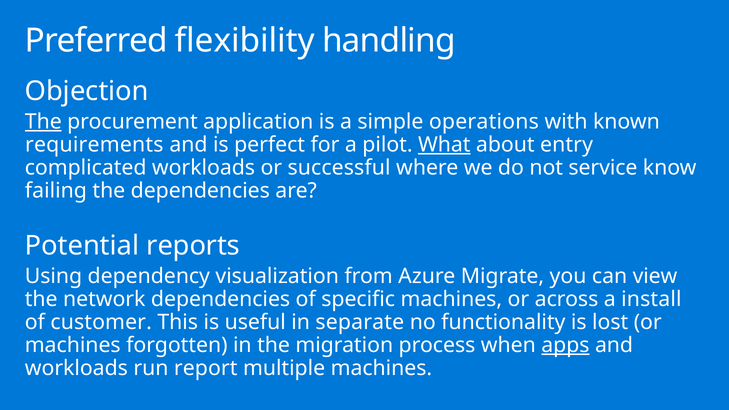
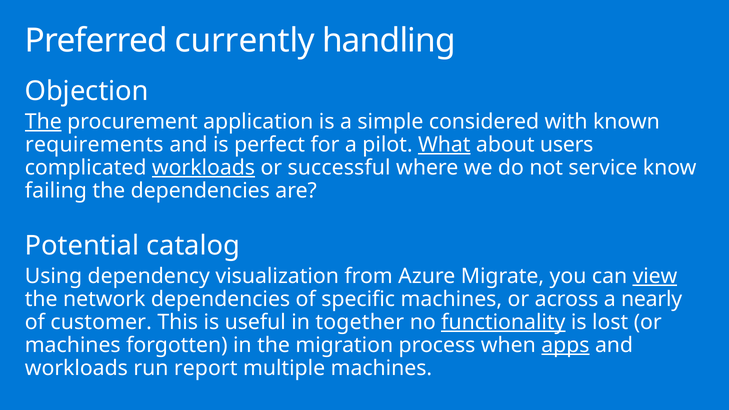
flexibility: flexibility -> currently (245, 41)
operations: operations -> considered (484, 122)
entry: entry -> users (567, 145)
workloads underline: none -> present (203, 168)
reports: reports -> catalog (193, 246)
view underline: none -> present (655, 276)
install: install -> nearly (652, 299)
separate: separate -> together (360, 322)
functionality underline: none -> present (503, 322)
